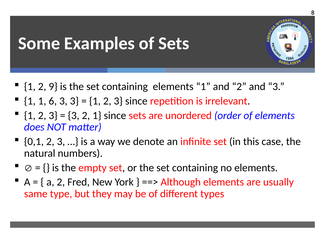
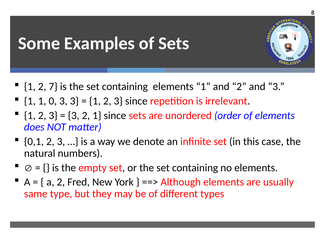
9: 9 -> 7 (53, 87)
6: 6 -> 0 (53, 101)
